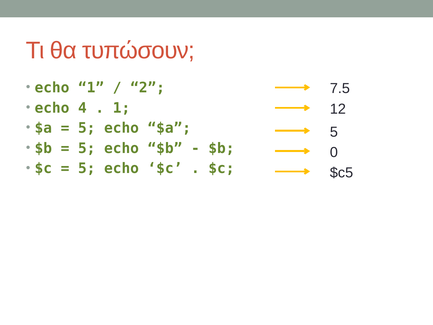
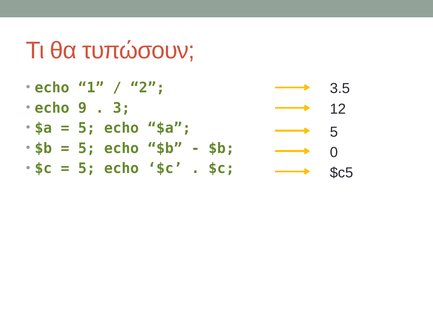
7.5: 7.5 -> 3.5 (340, 88)
4: 4 -> 9 (82, 108)
1: 1 -> 3 (121, 108)
